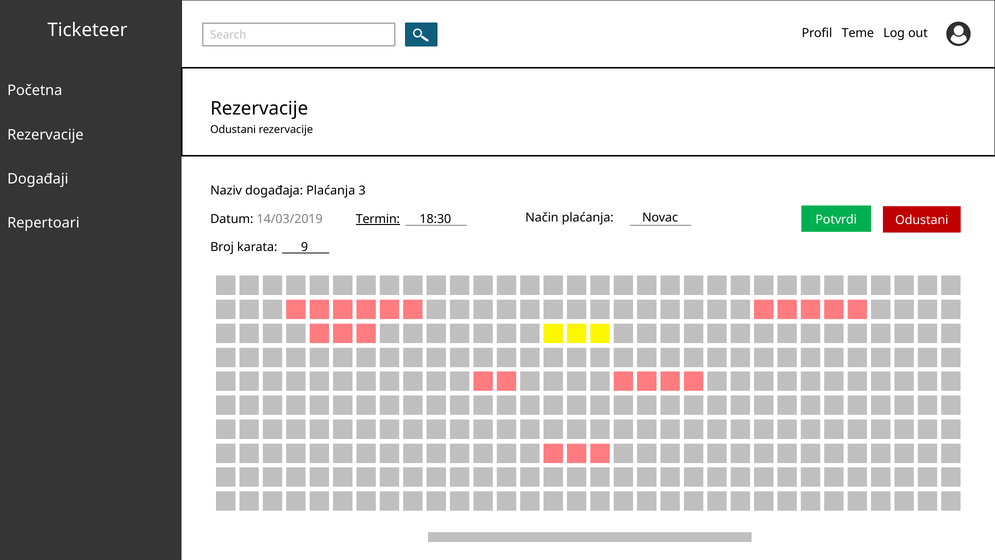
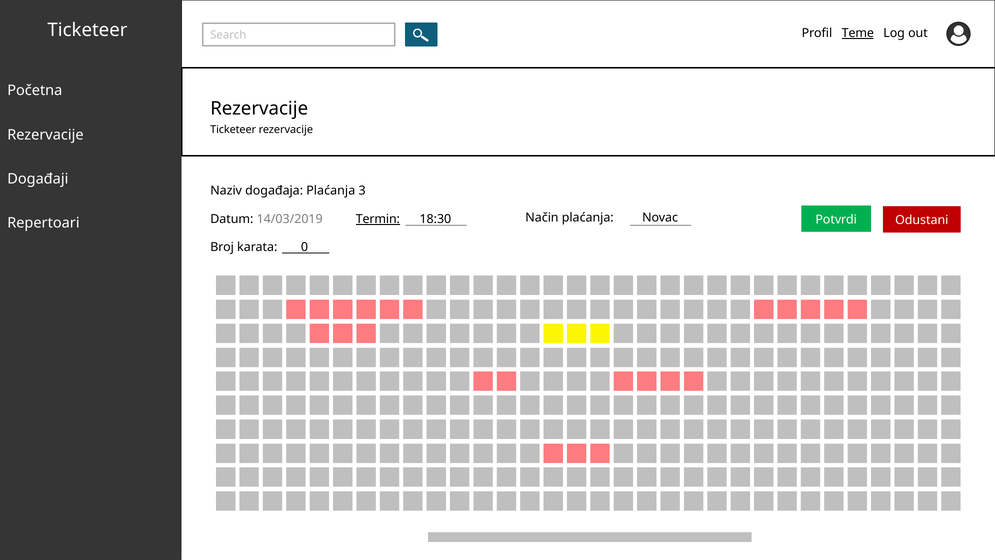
Teme underline: none -> present (858, 33)
Odustani: Odustani -> Ticketeer (233, 129)
9: 9 -> 0 (304, 247)
